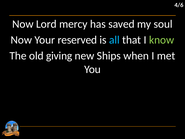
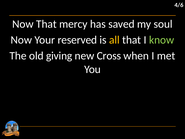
Now Lord: Lord -> That (46, 24)
all colour: light blue -> yellow (114, 40)
Ships: Ships -> Cross (109, 56)
